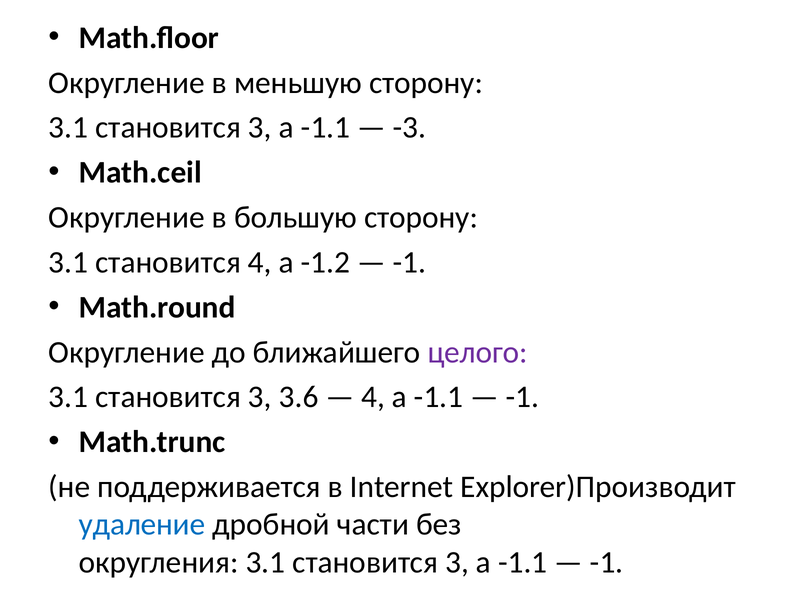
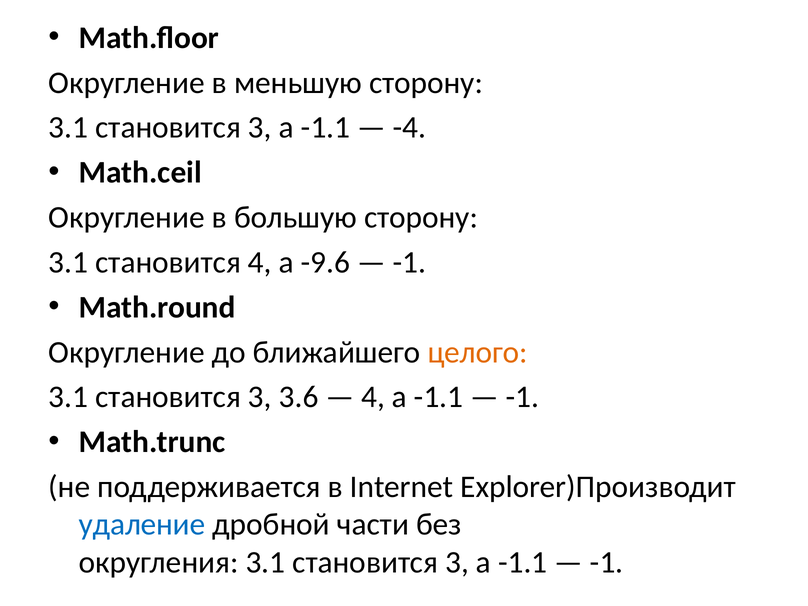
-3: -3 -> -4 (409, 128)
-1.2: -1.2 -> -9.6 (326, 262)
целого colour: purple -> orange (477, 352)
